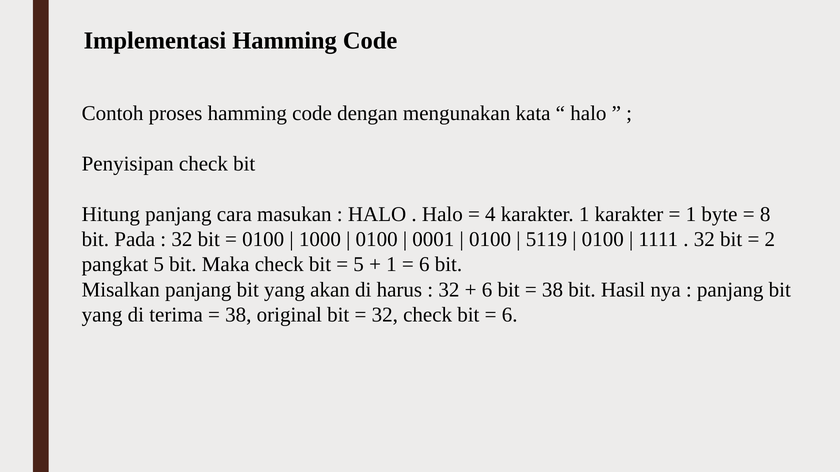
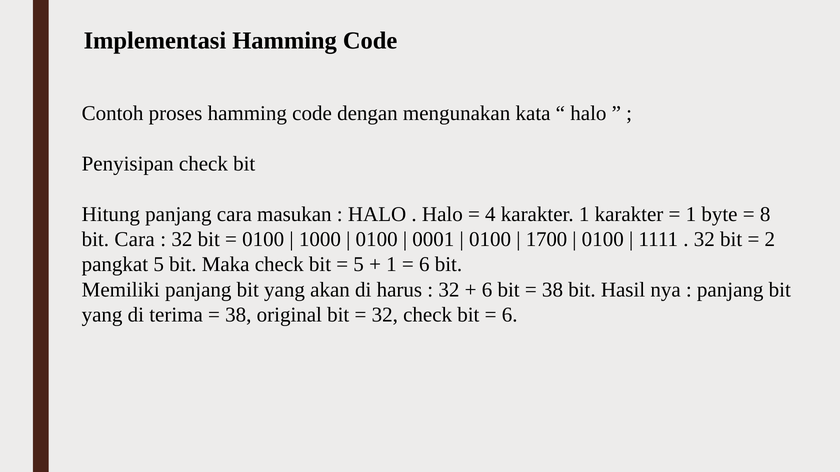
bit Pada: Pada -> Cara (135, 240)
5119: 5119 -> 1700 (547, 240)
Misalkan: Misalkan -> Memiliki (121, 290)
